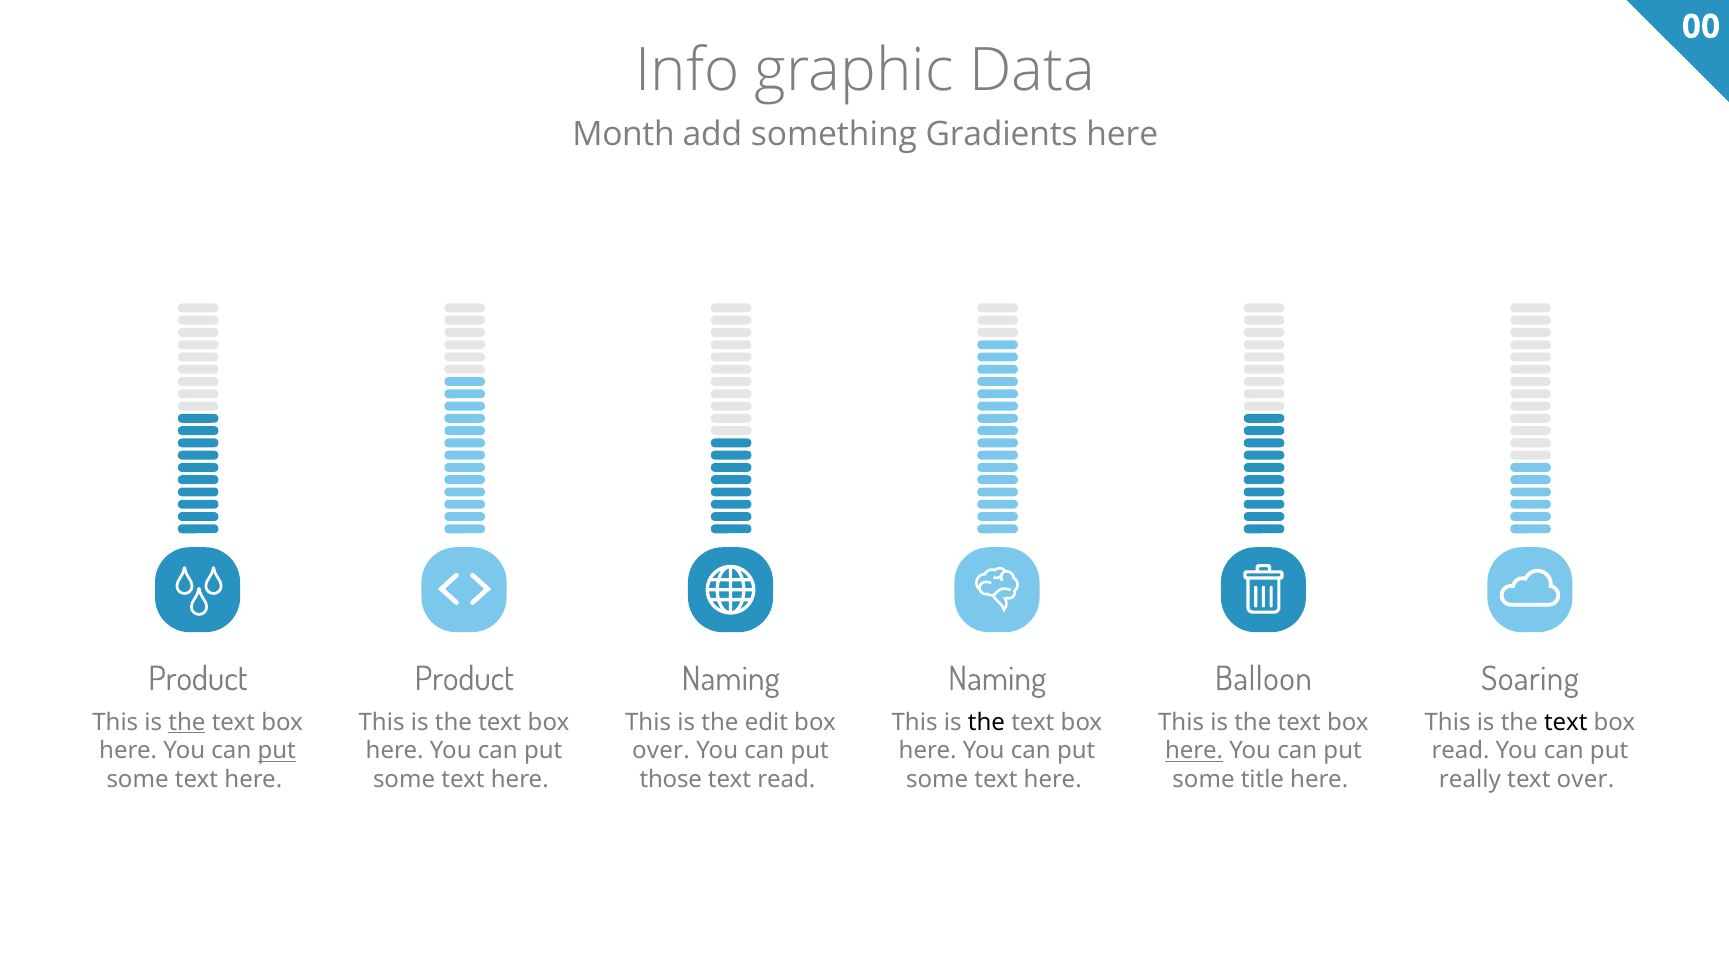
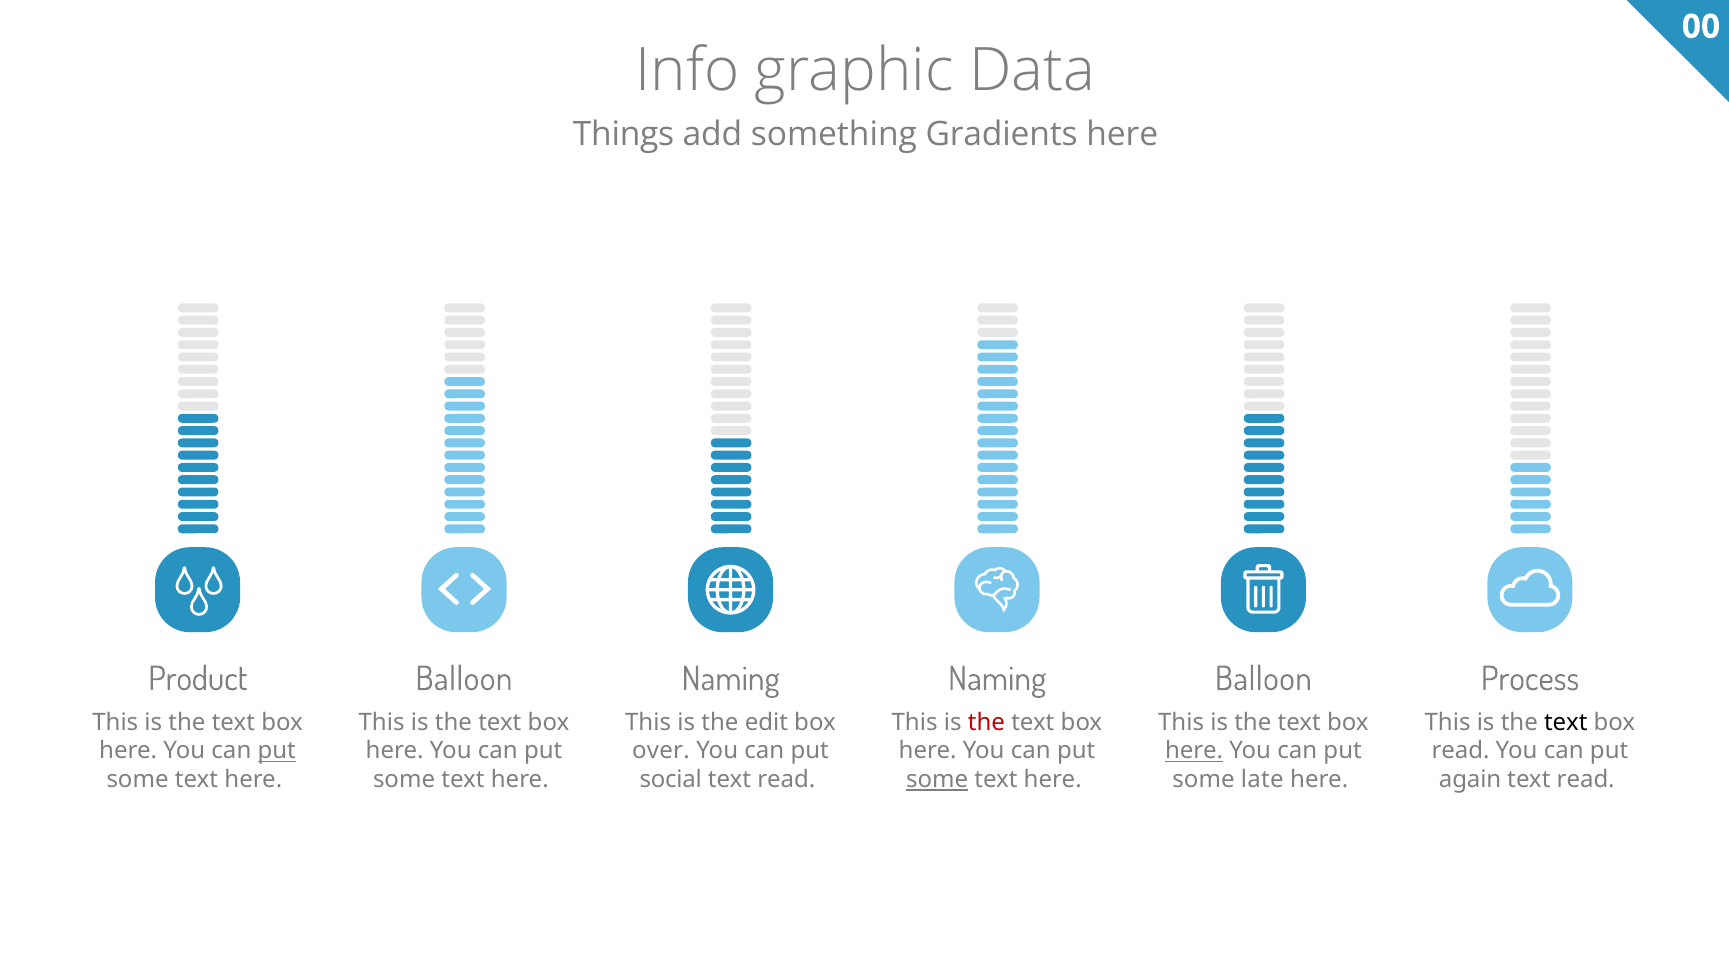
Month: Month -> Things (624, 134)
Product: Product -> Balloon (464, 679)
Soaring: Soaring -> Process (1530, 679)
the underline: present -> none (187, 723)
the colour: black -> red (986, 723)
those: those -> social (671, 780)
some underline: none -> present (937, 780)
title: title -> late (1262, 780)
really: really -> again (1470, 780)
over: over -> read (1586, 780)
